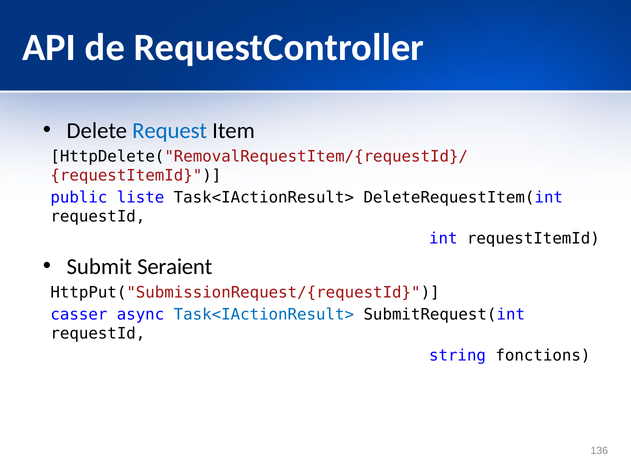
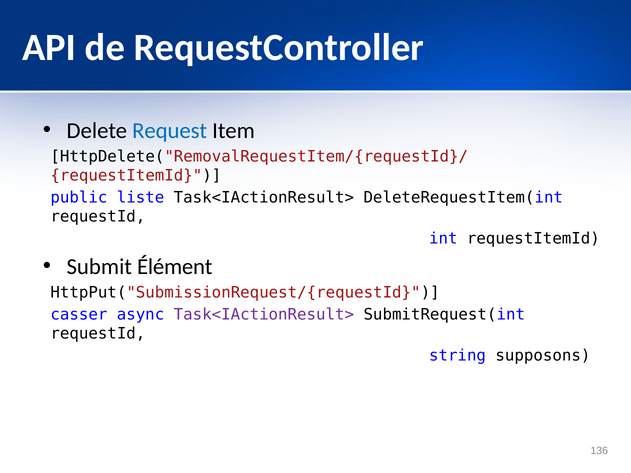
Seraient: Seraient -> Élément (175, 267)
Task<IActionResult> colour: blue -> purple (264, 315)
fonctions: fonctions -> supposons (543, 356)
